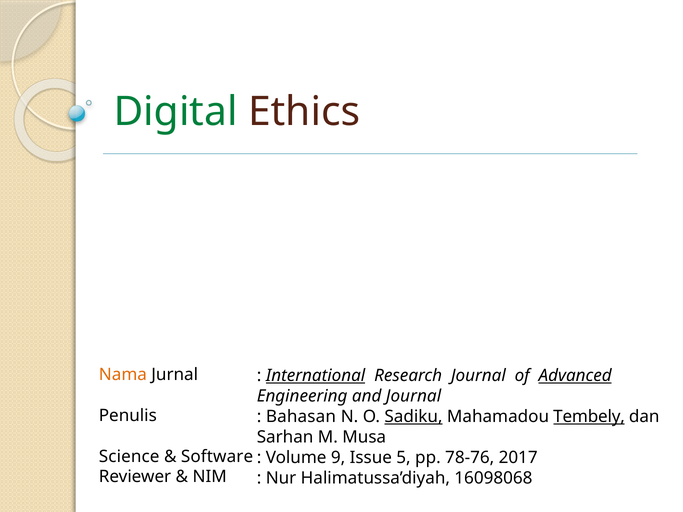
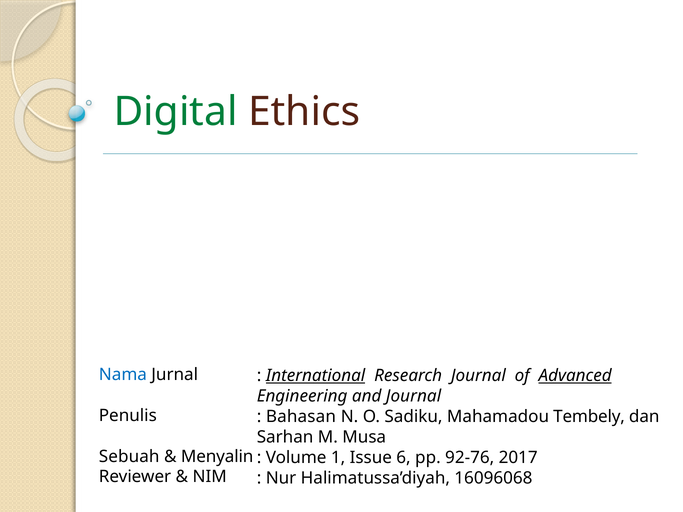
Nama colour: orange -> blue (123, 375)
Sadiku underline: present -> none (413, 417)
Tembely underline: present -> none (589, 417)
Science: Science -> Sebuah (129, 457)
Software: Software -> Menyalin (217, 457)
9: 9 -> 1 (338, 458)
5: 5 -> 6 (404, 458)
78-76: 78-76 -> 92-76 (470, 458)
16098068: 16098068 -> 16096068 (493, 478)
